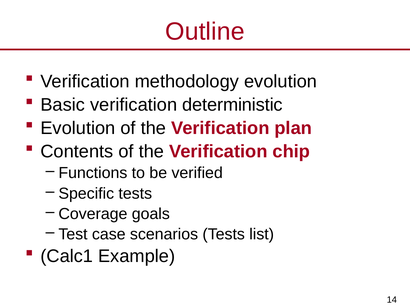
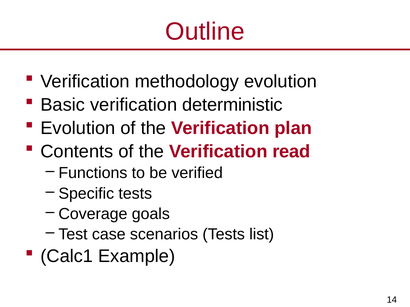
chip: chip -> read (291, 152)
